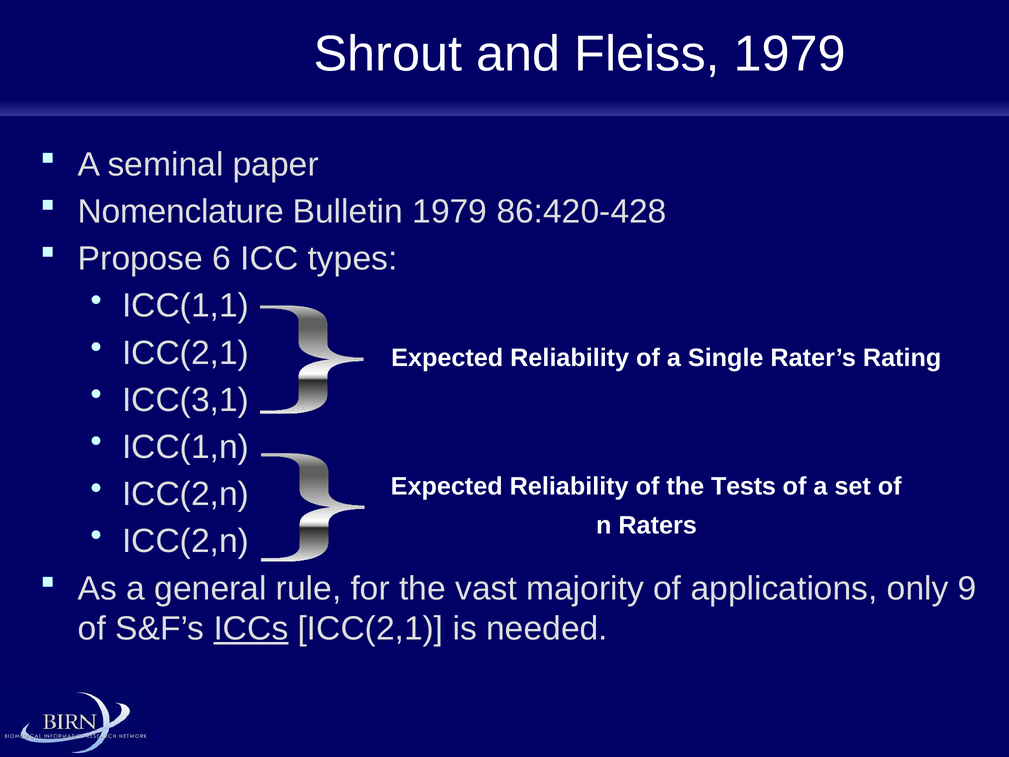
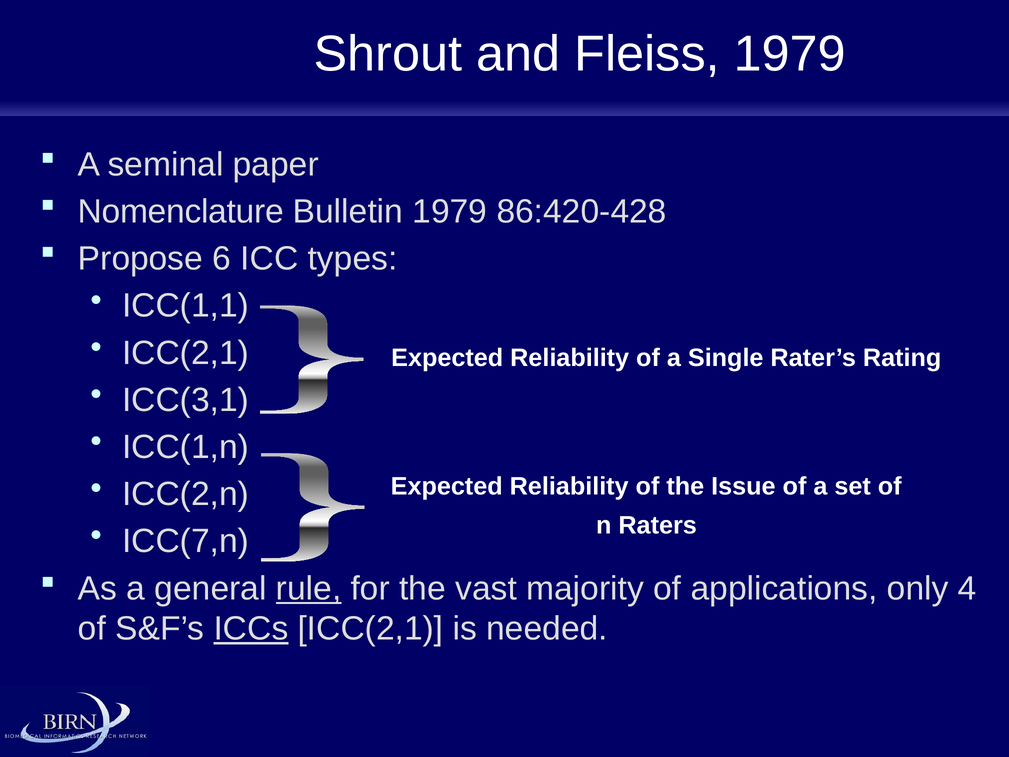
Tests: Tests -> Issue (743, 486)
ICC(2,n: ICC(2,n -> ICC(7,n (186, 541)
rule underline: none -> present (309, 588)
9: 9 -> 4 (967, 588)
